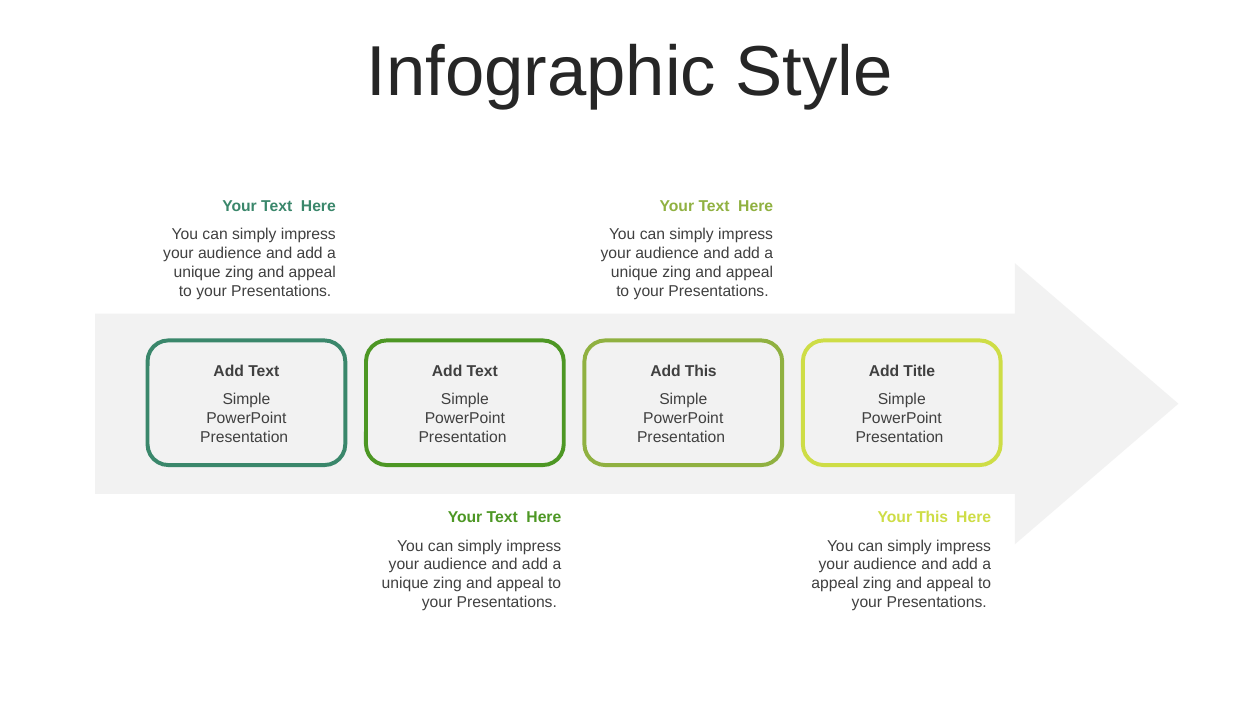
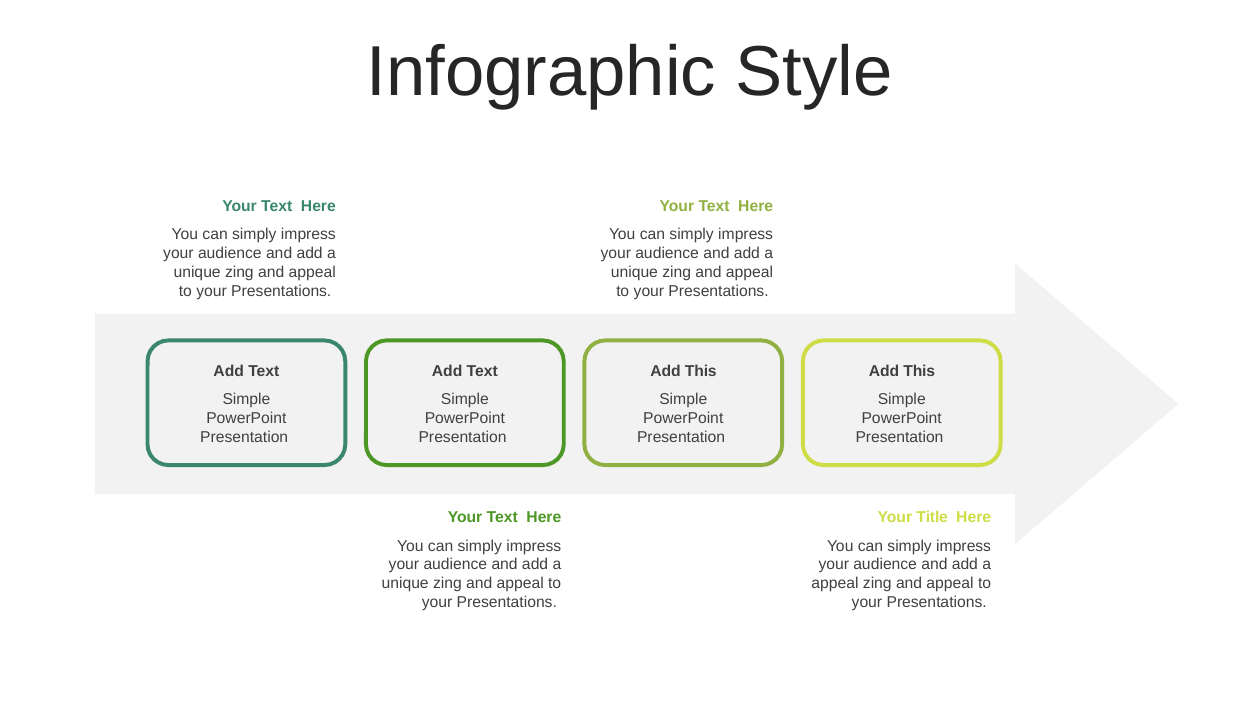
Title: Title -> This (919, 372)
Your This: This -> Title (932, 517)
